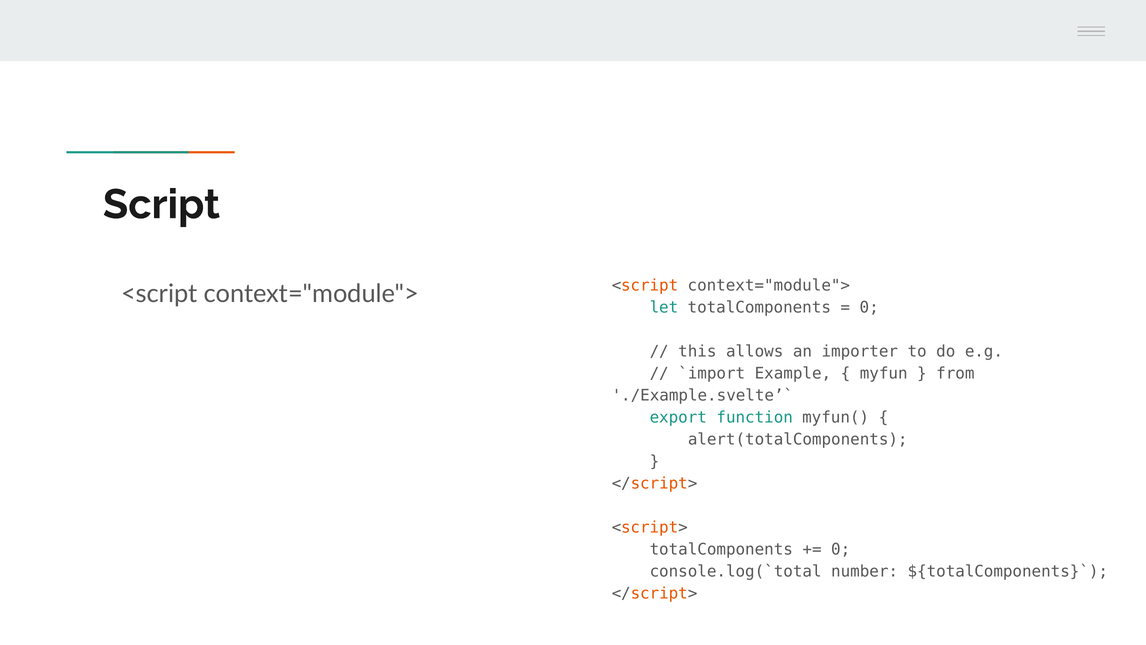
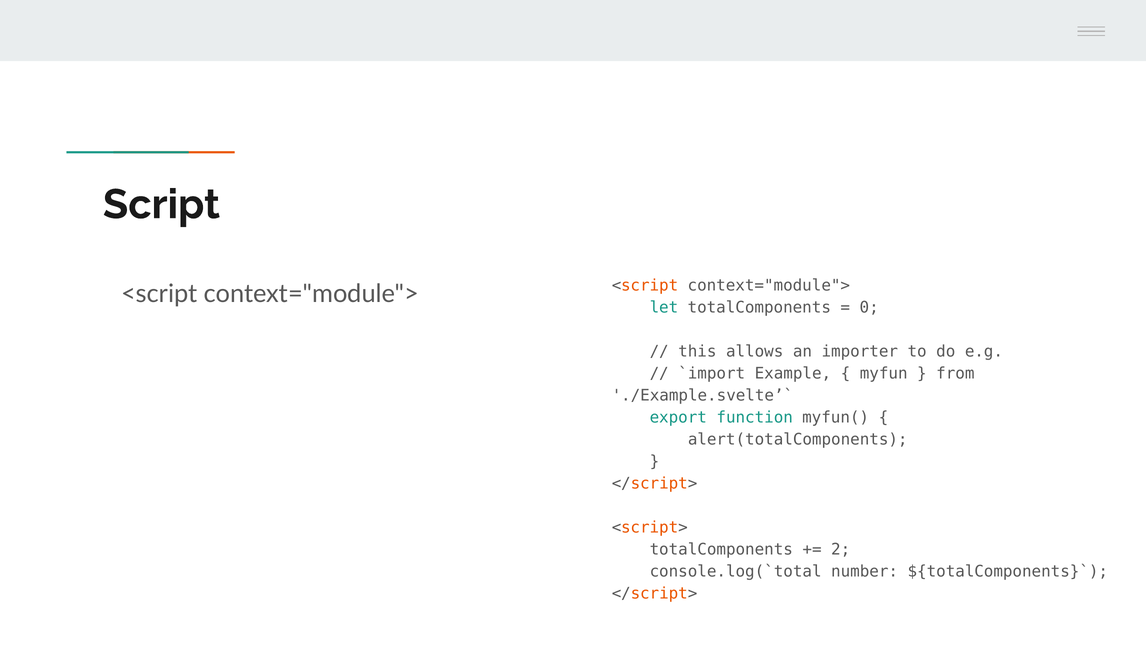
0: 0 -> 2 (841, 549)
